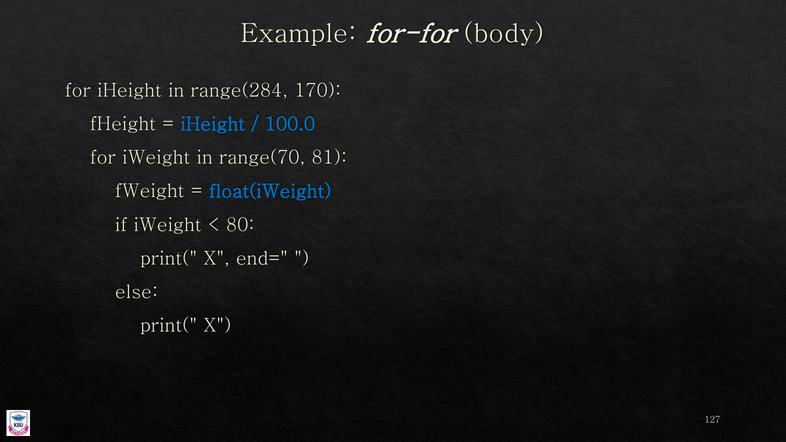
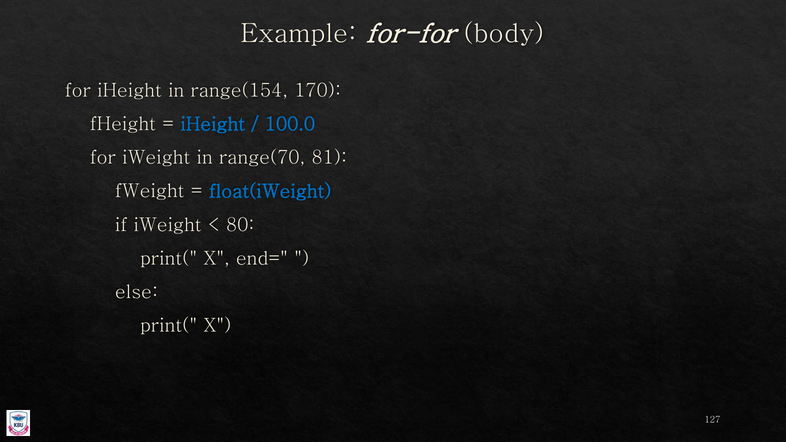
range(284: range(284 -> range(154 (239, 91)
